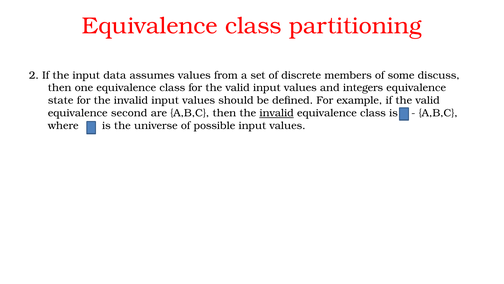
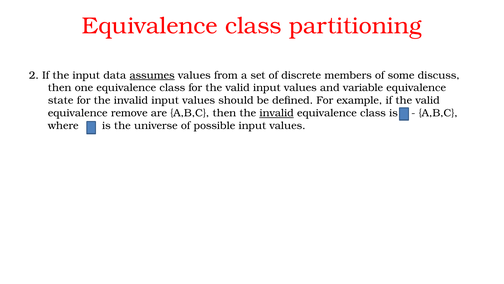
assumes underline: none -> present (152, 75)
integers: integers -> variable (363, 88)
second: second -> remove (129, 113)
